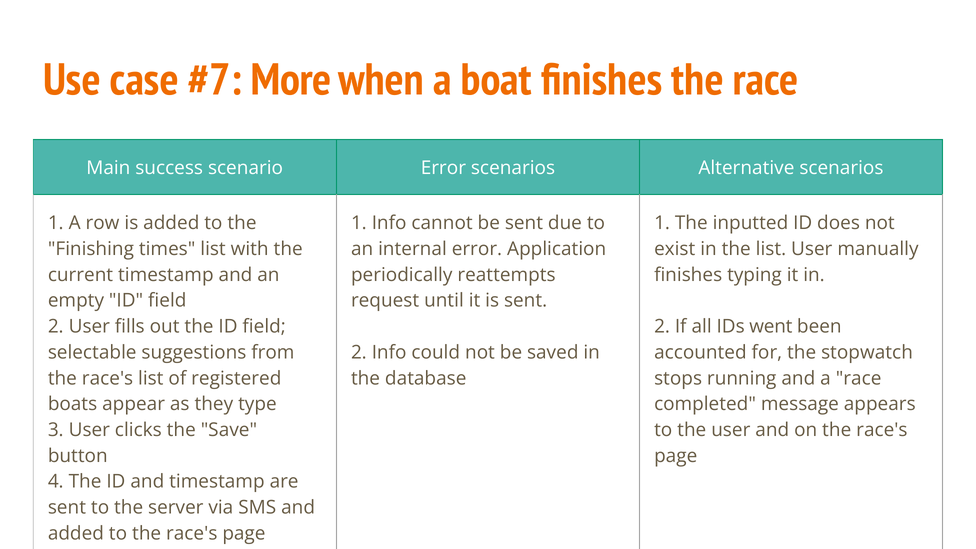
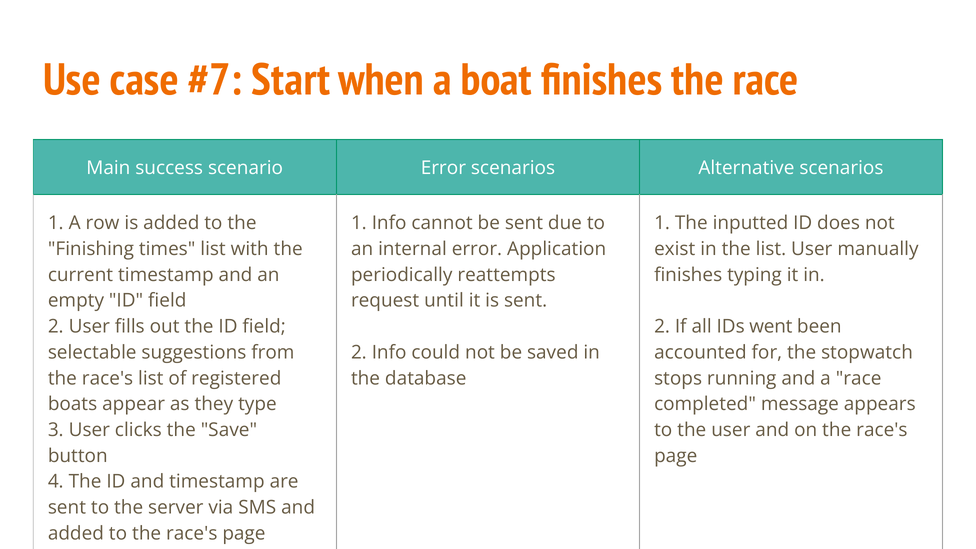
More: More -> Start (291, 80)
